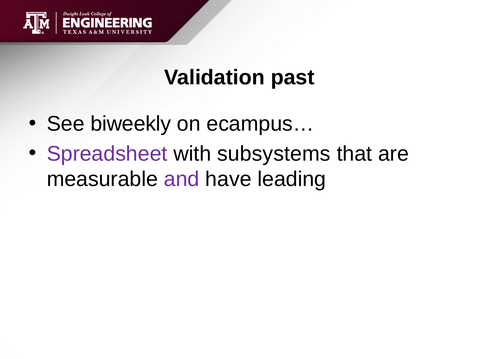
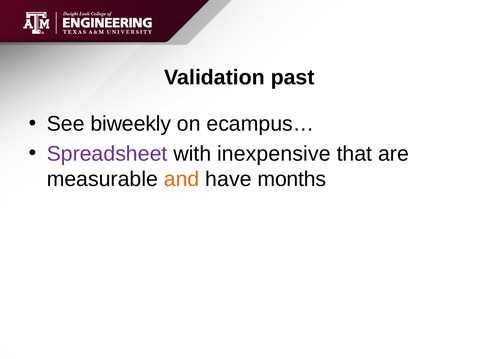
subsystems: subsystems -> inexpensive (274, 154)
and colour: purple -> orange (182, 179)
leading: leading -> months (292, 179)
